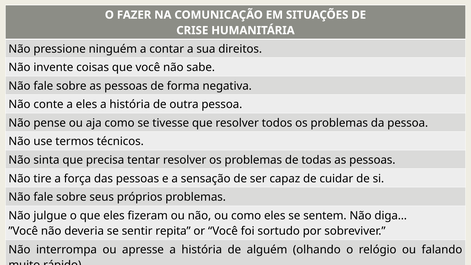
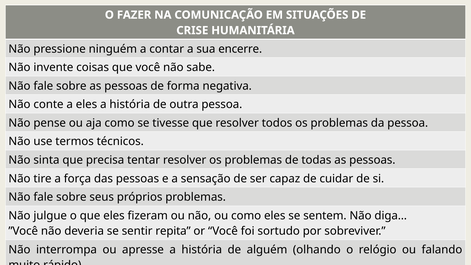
direitos: direitos -> encerre (240, 49)
